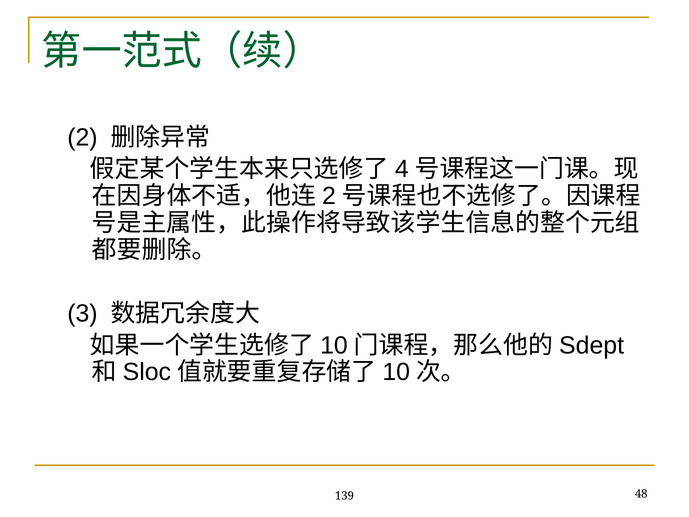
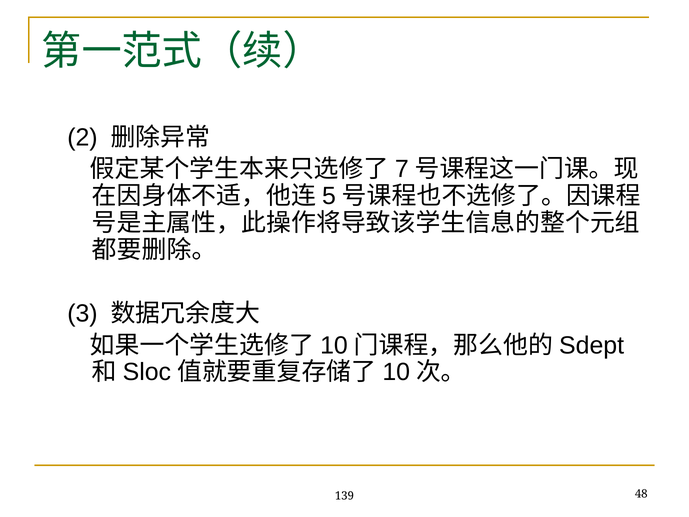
4: 4 -> 7 (402, 169)
2: 2 -> 5 (329, 196)
